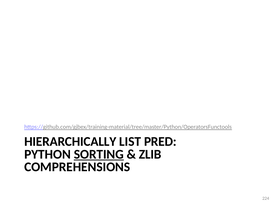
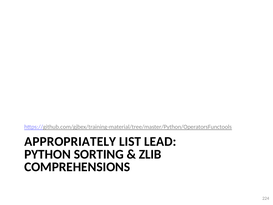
HIERARCHICALLY: HIERARCHICALLY -> APPROPRIATELY (70, 141)
PRED: PRED -> LEAD (160, 141)
SORTING underline: present -> none (99, 154)
